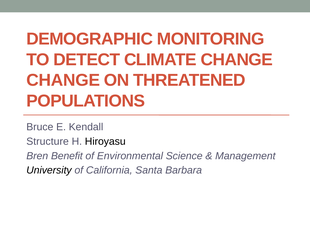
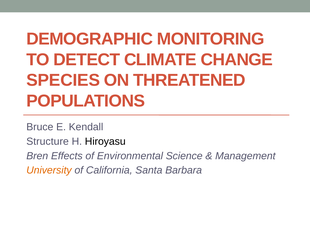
CHANGE: CHANGE -> SPECIES (63, 80)
Benefit: Benefit -> Effects (67, 156)
University colour: black -> orange (49, 171)
